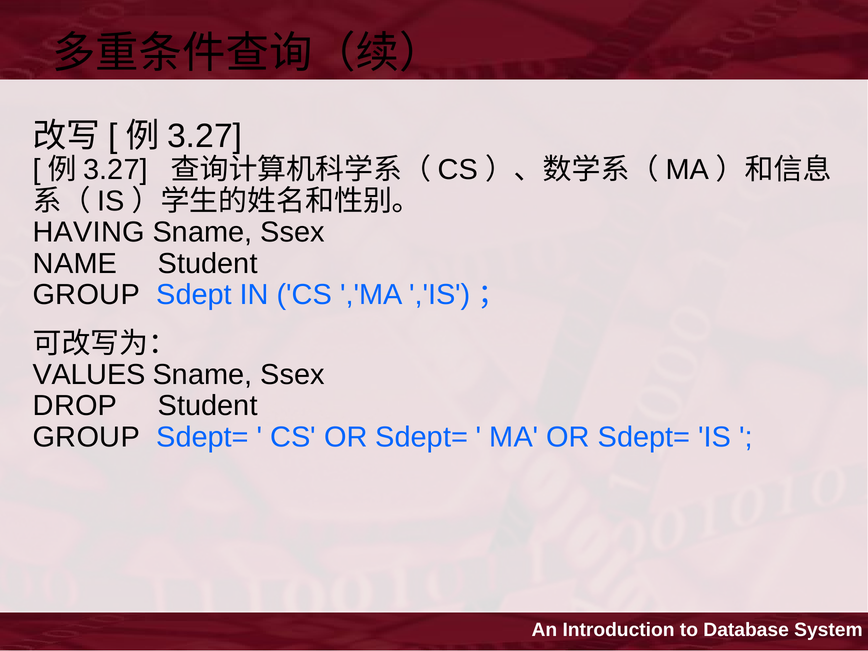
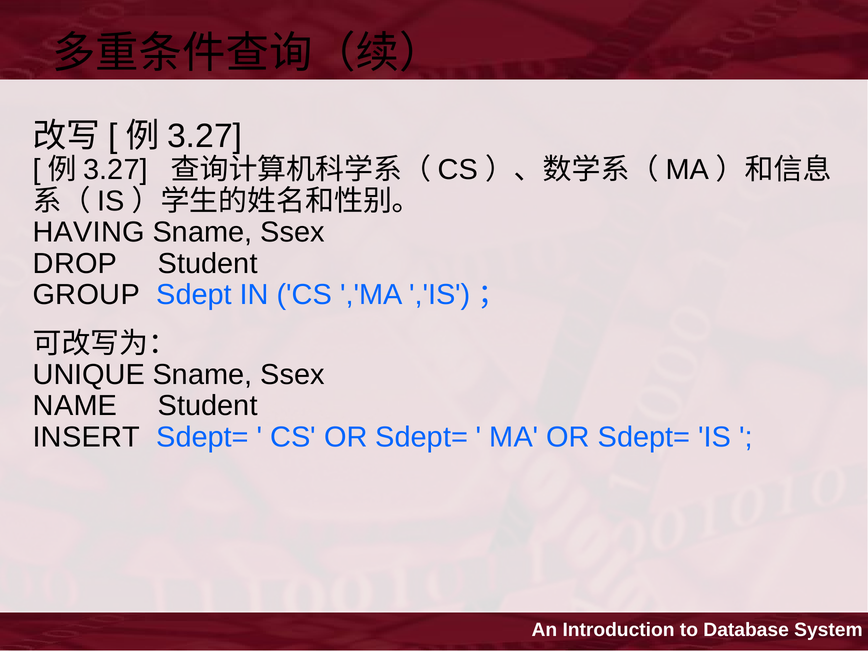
NAME: NAME -> DROP (75, 264)
VALUES: VALUES -> UNIQUE (89, 375)
DROP: DROP -> NAME (75, 406)
GROUP: GROUP -> INSERT (86, 437)
